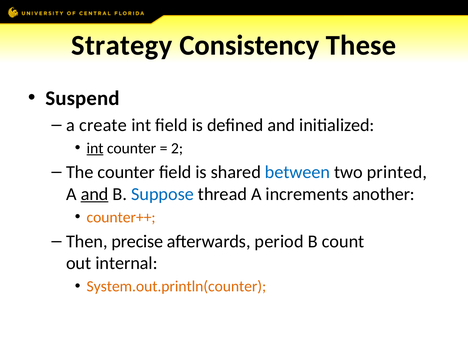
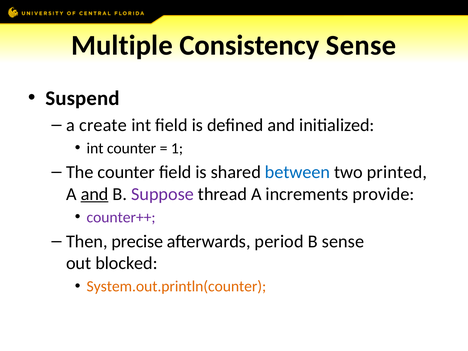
Strategy: Strategy -> Multiple (122, 45)
Consistency These: These -> Sense (361, 45)
int underline: present -> none (95, 148)
2: 2 -> 1 (177, 148)
Suppose colour: blue -> purple (162, 194)
another: another -> provide (383, 194)
counter++ colour: orange -> purple (121, 217)
B count: count -> sense (343, 241)
internal: internal -> blocked (126, 263)
